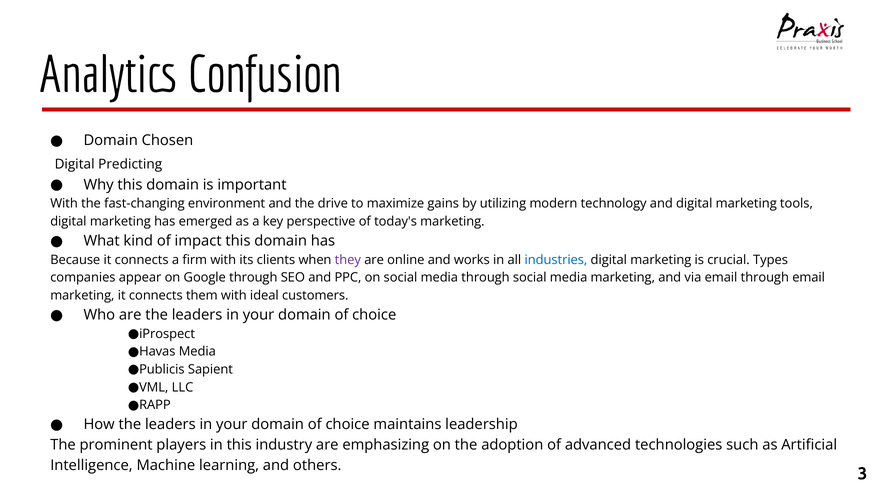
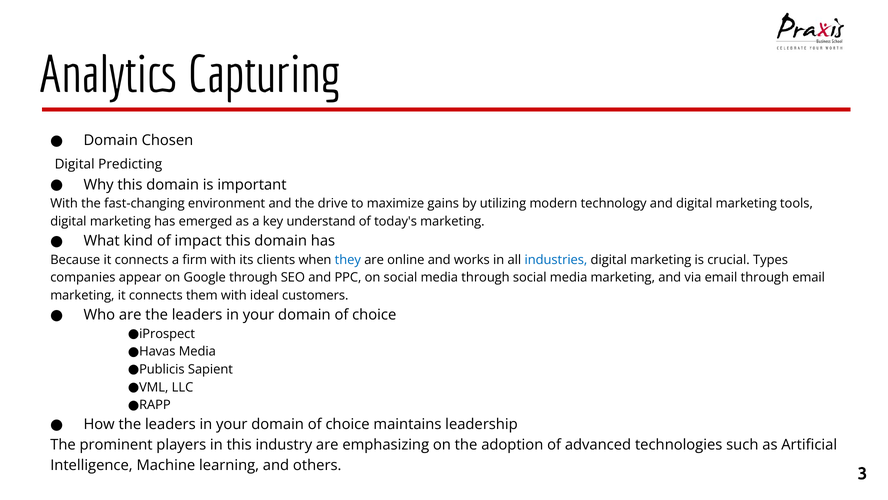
Confusion: Confusion -> Capturing (265, 75)
perspective: perspective -> understand (321, 221)
they colour: purple -> blue (348, 260)
